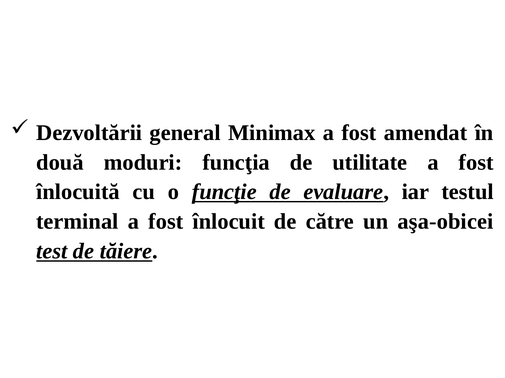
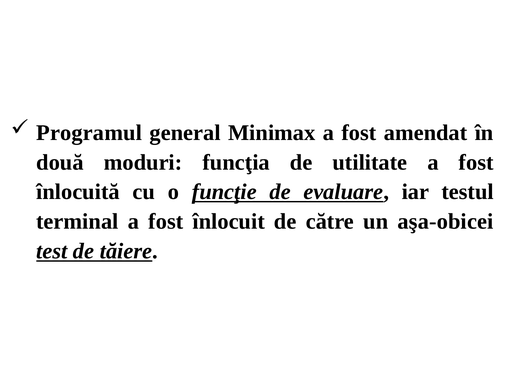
Dezvoltării: Dezvoltării -> Programul (89, 133)
